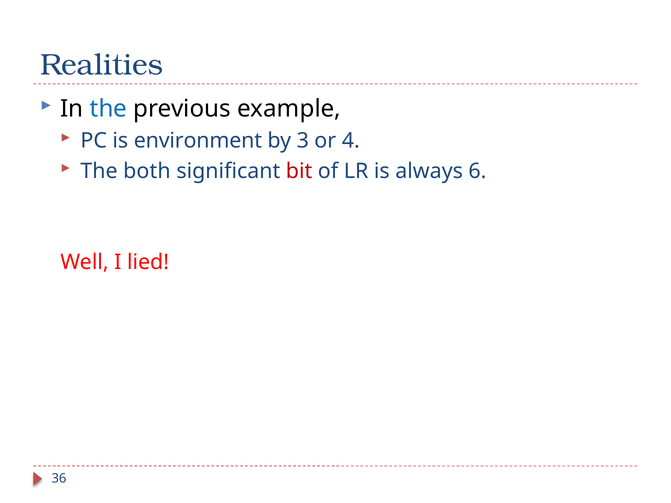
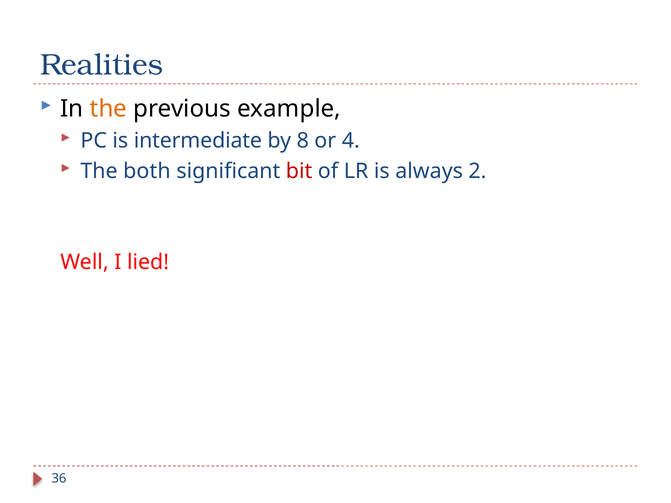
the colour: blue -> orange (108, 109)
environment: environment -> intermediate (198, 141)
3: 3 -> 8 (303, 141)
6: 6 -> 2 (477, 171)
